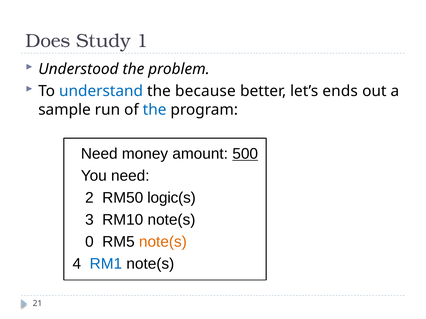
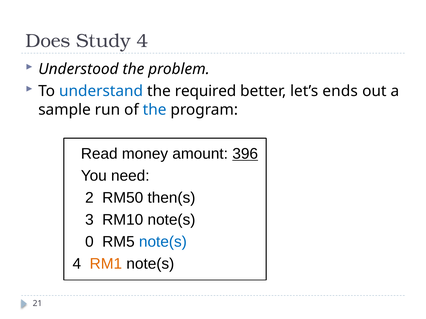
Study 1: 1 -> 4 (143, 41)
because: because -> required (206, 91)
Need: Need -> Read (99, 154)
500: 500 -> 396 (245, 154)
logic(s: logic(s -> then(s (171, 198)
note(s colour: orange -> blue (163, 242)
RM1 colour: blue -> orange (106, 264)
